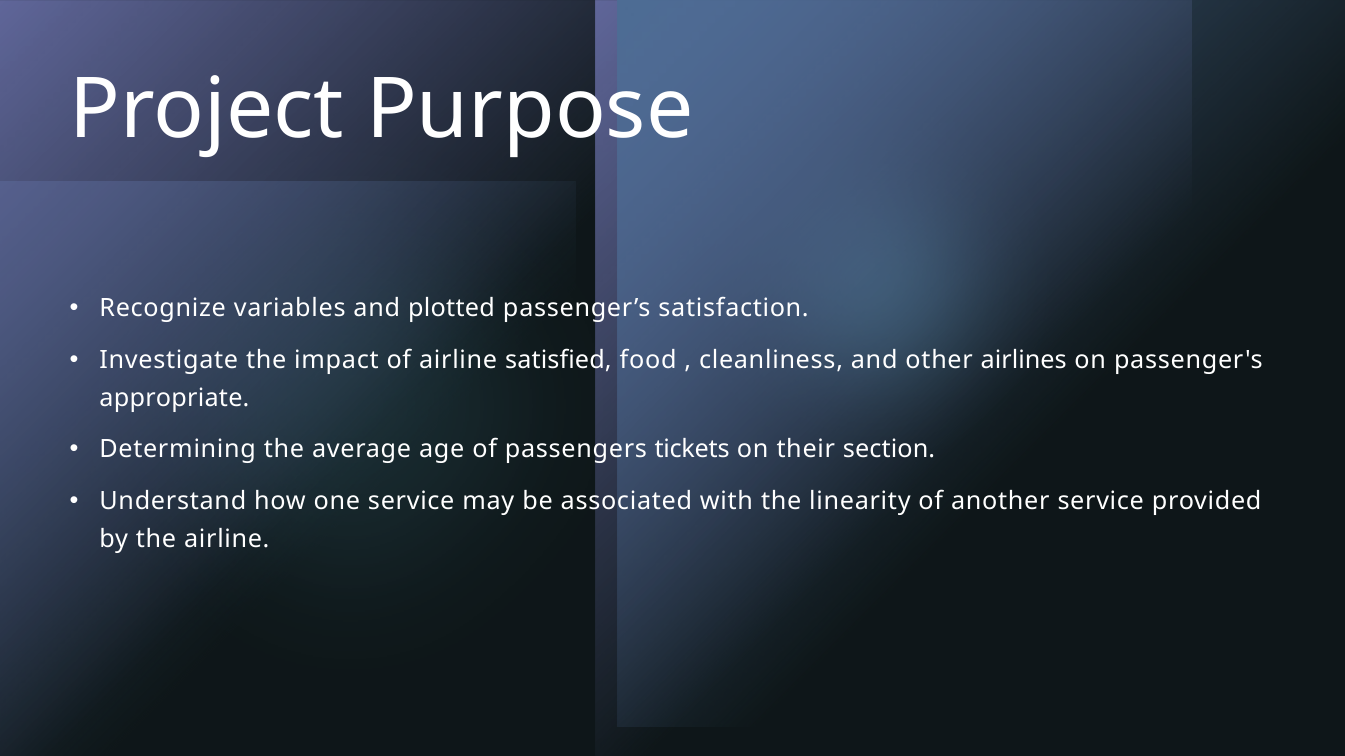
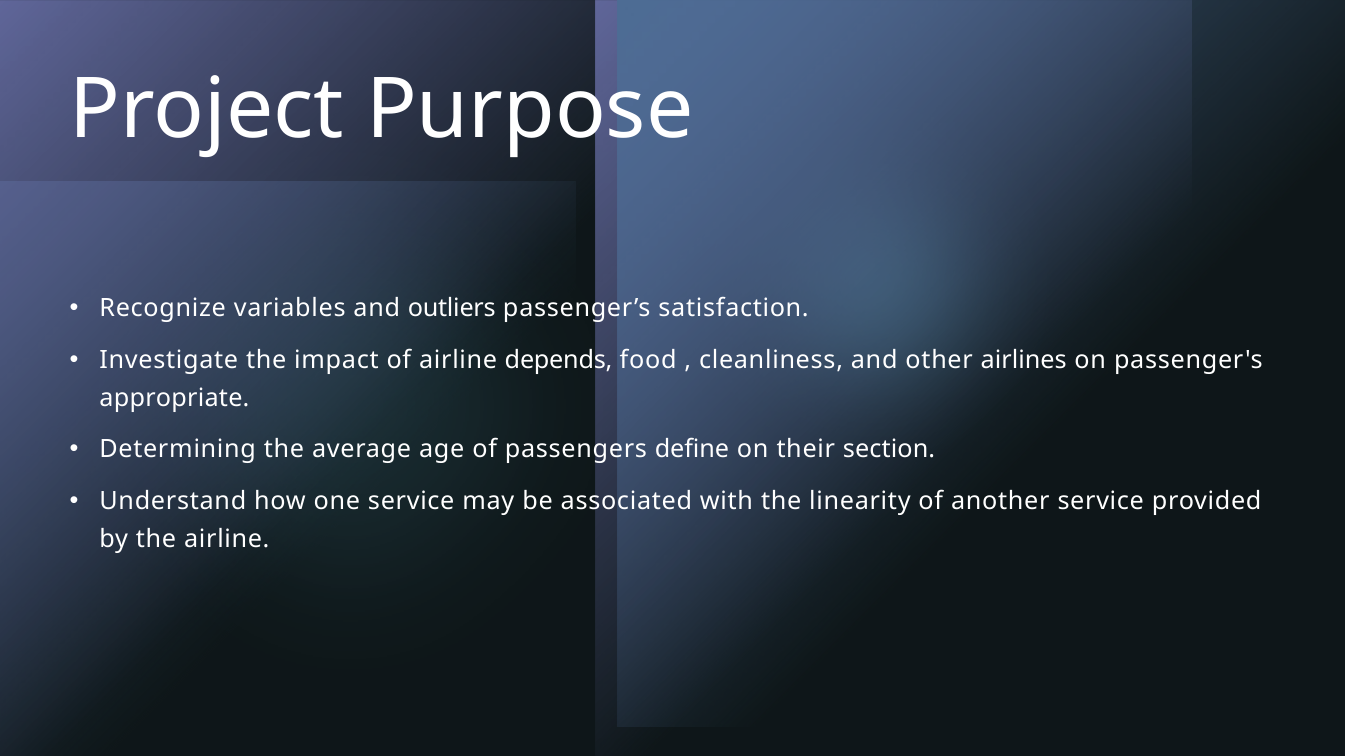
plotted: plotted -> outliers (452, 308)
satisfied: satisfied -> depends (559, 360)
tickets: tickets -> define (692, 450)
